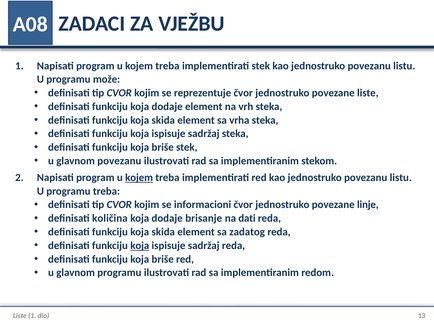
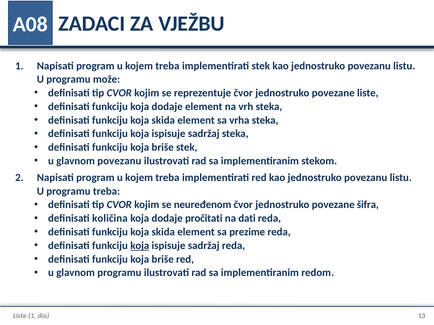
kojem underline: present -> none (139, 178)
informacioni: informacioni -> neuređenom (203, 205)
linje: linje -> šifra (368, 205)
brisanje: brisanje -> pročitati (204, 219)
zadatog: zadatog -> prezime (247, 232)
